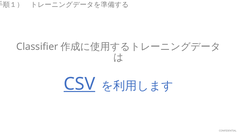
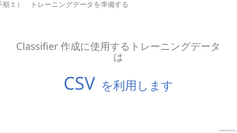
CSV underline: present -> none (79, 84)
